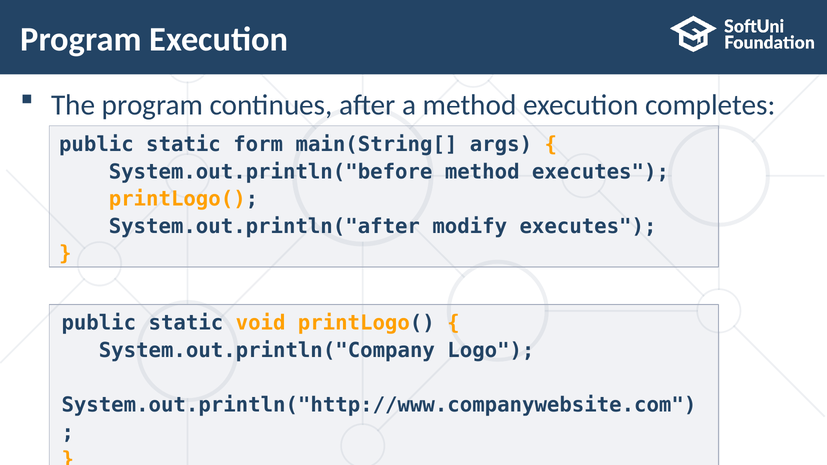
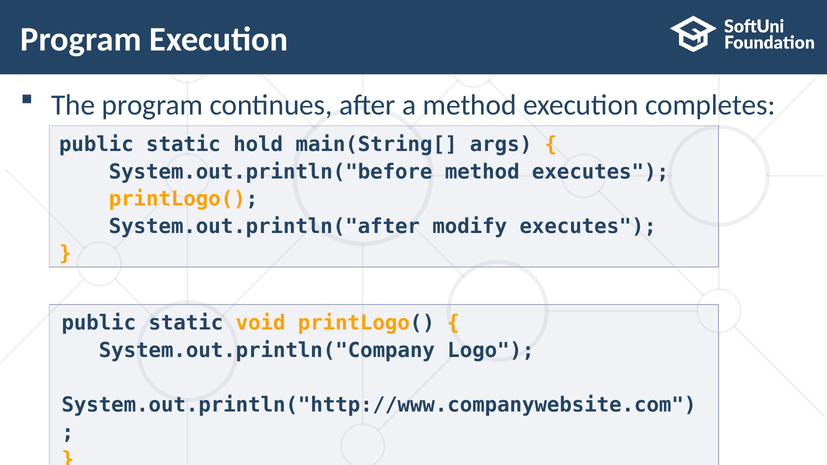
form: form -> hold (258, 145)
